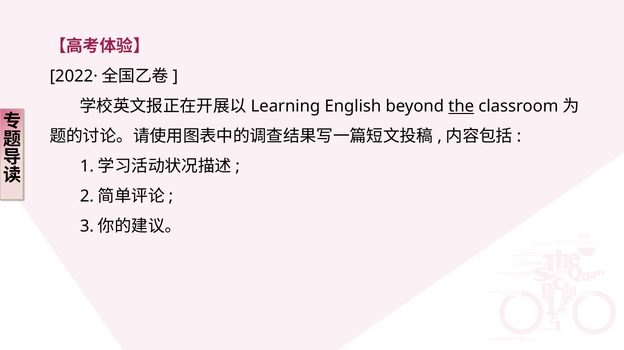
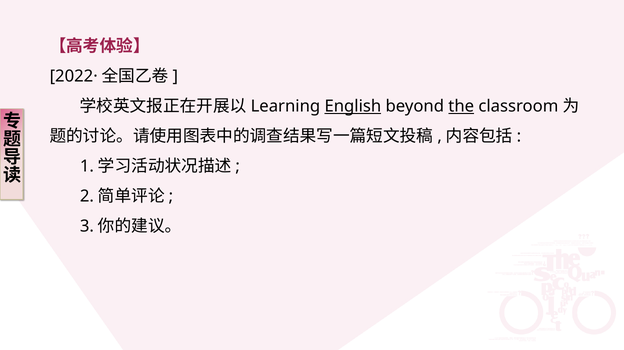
English underline: none -> present (353, 106)
